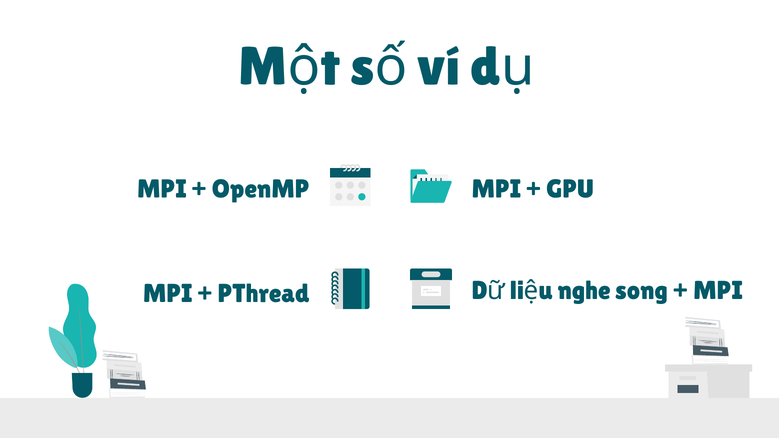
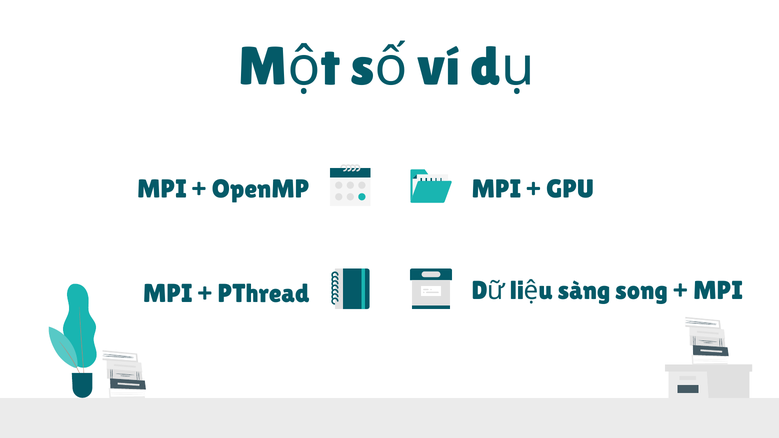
nghe: nghe -> sàng (584, 291)
